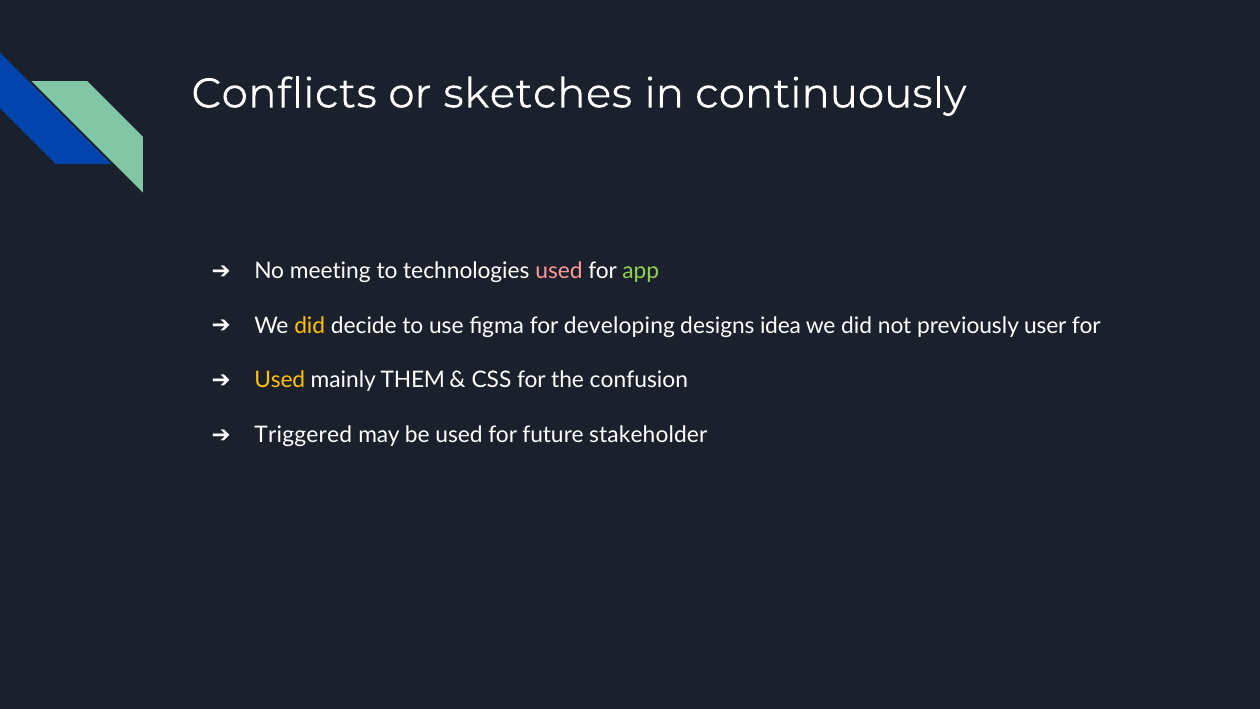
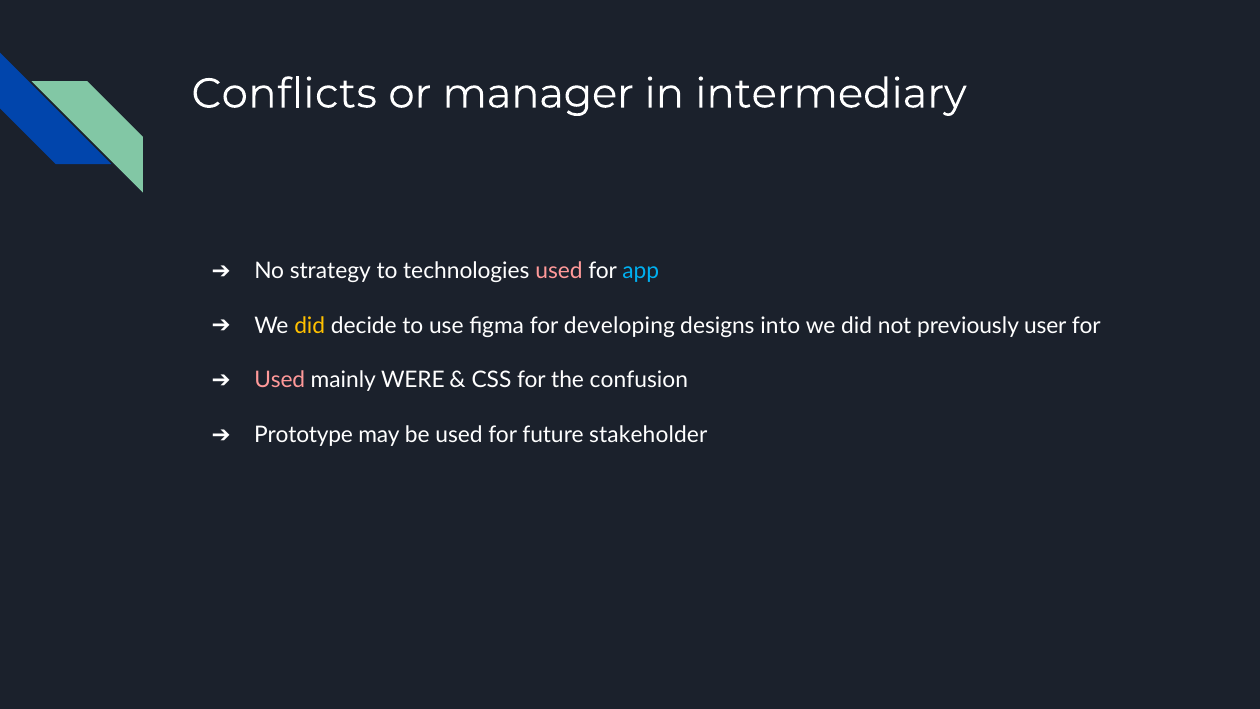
sketches: sketches -> manager (538, 94)
continuously: continuously -> intermediary (831, 94)
meeting: meeting -> strategy (330, 271)
app colour: light green -> light blue (641, 271)
idea: idea -> into (780, 325)
Used colour: yellow -> pink (280, 380)
THEM: THEM -> WERE (413, 380)
Triggered: Triggered -> Prototype (304, 435)
